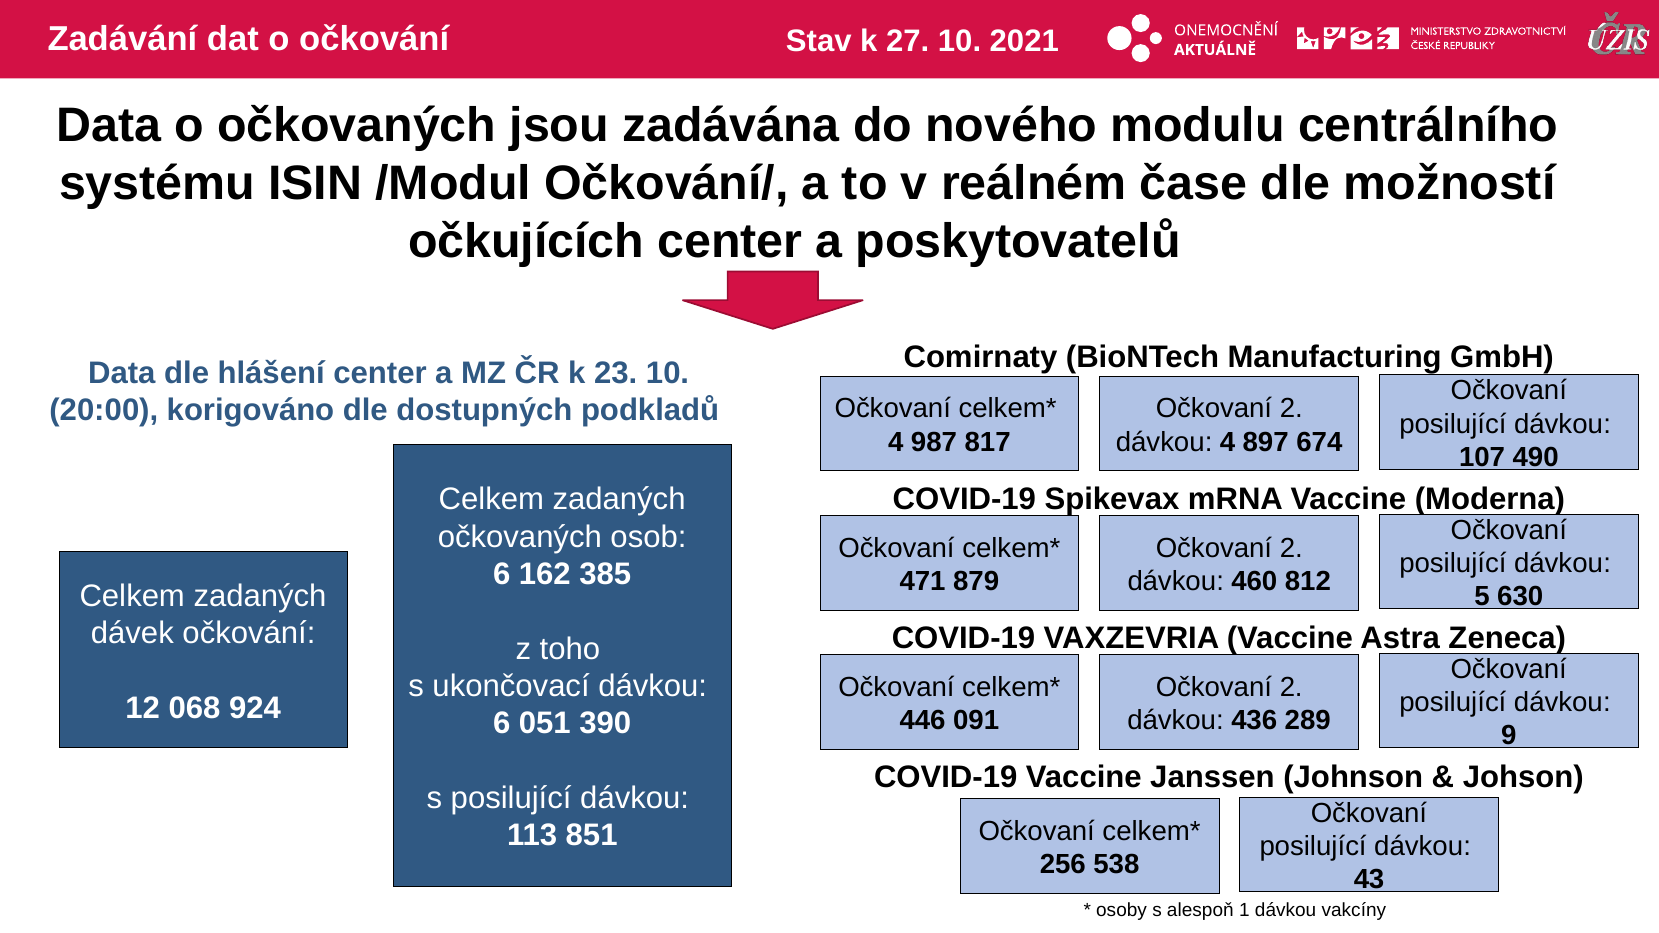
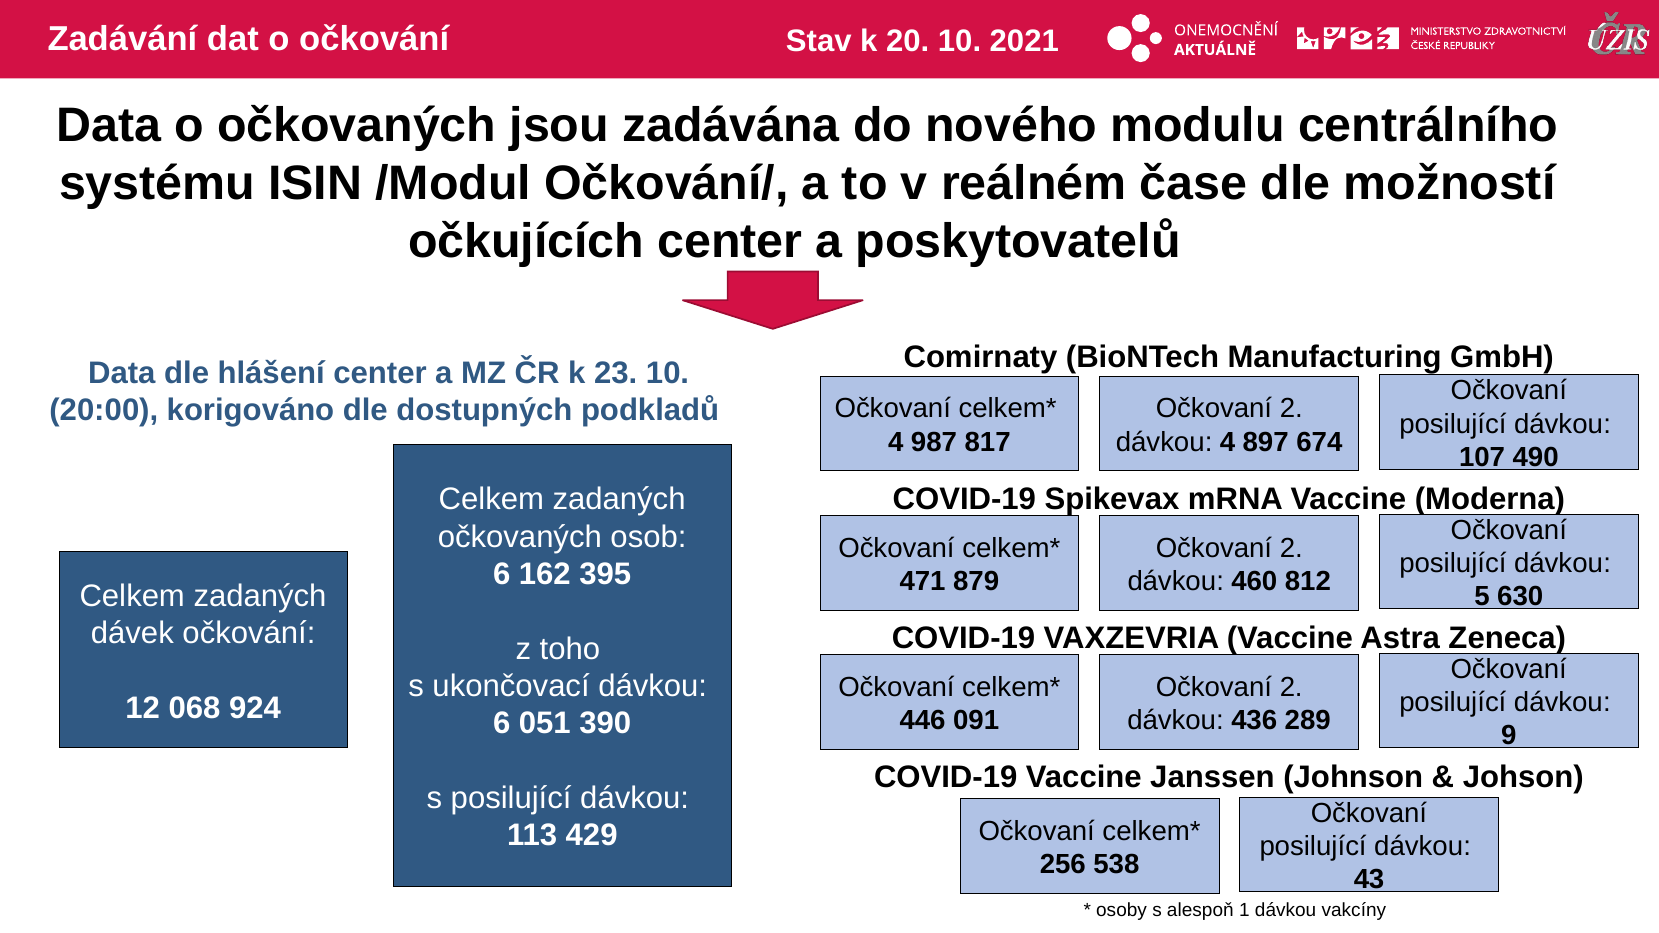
27: 27 -> 20 (908, 41)
385: 385 -> 395 (605, 574)
851: 851 -> 429 (592, 836)
